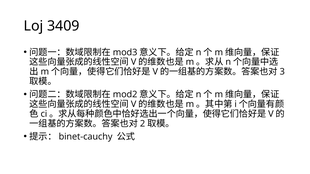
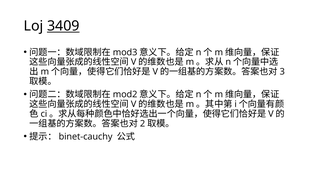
3409 underline: none -> present (63, 26)
